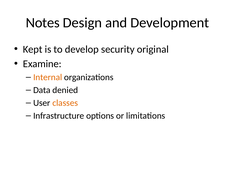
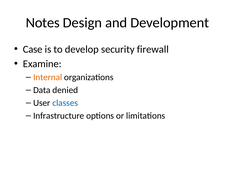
Kept: Kept -> Case (33, 49)
original: original -> firewall (153, 49)
classes colour: orange -> blue (65, 103)
